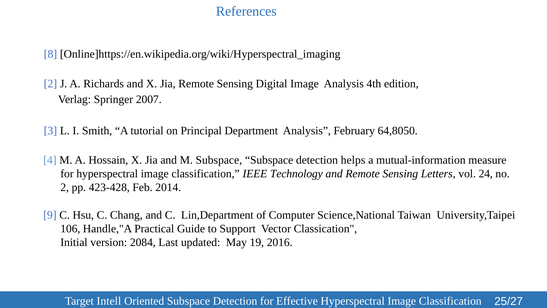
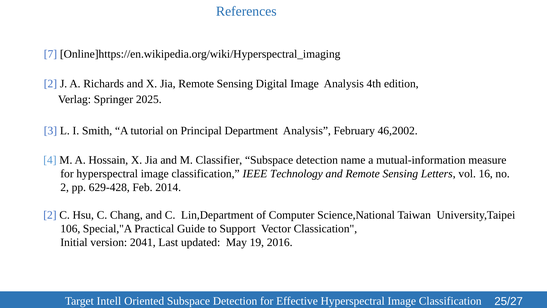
8: 8 -> 7 (50, 54)
2007: 2007 -> 2025 (149, 99)
64,8050: 64,8050 -> 46,2002 (398, 131)
M Subspace: Subspace -> Classifier (219, 160)
helps: helps -> name (353, 160)
24: 24 -> 16 (486, 174)
423-428: 423-428 -> 629-428 (109, 187)
9: 9 -> 2 (50, 215)
Handle,"A: Handle,"A -> Special,"A (107, 229)
2084: 2084 -> 2041 (143, 242)
